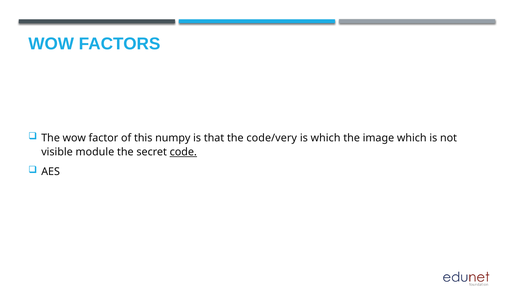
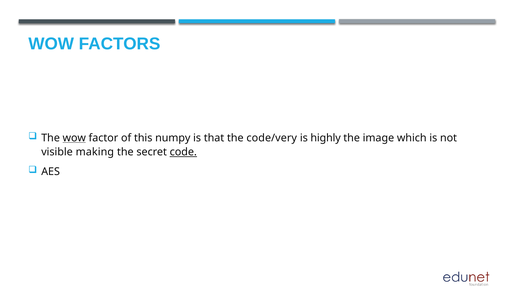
wow underline: none -> present (74, 138)
is which: which -> highly (326, 138)
module: module -> making (95, 152)
